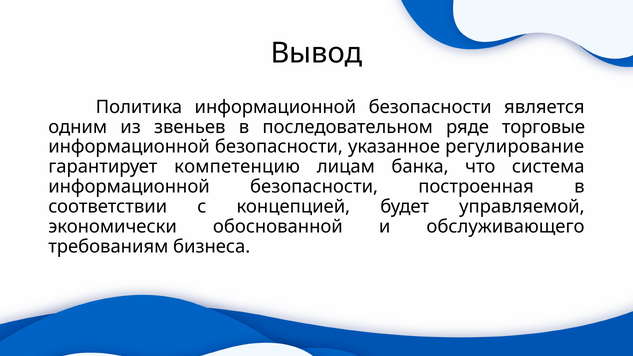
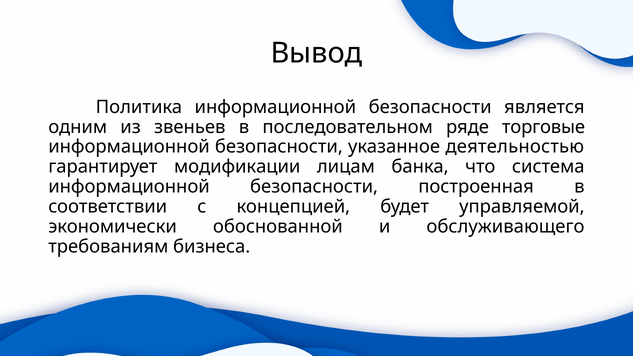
регулирование: регулирование -> деятельностью (515, 147)
компетенцию: компетенцию -> модификации (237, 167)
